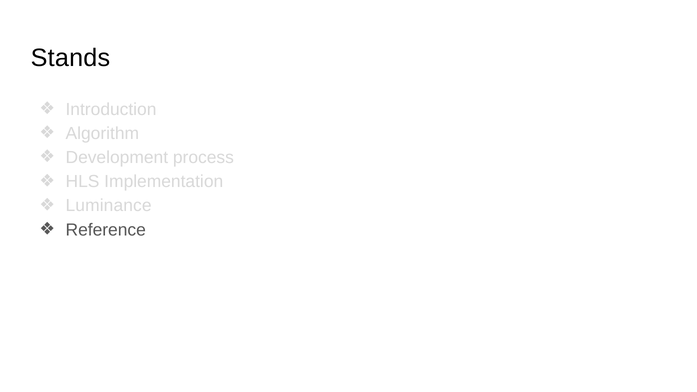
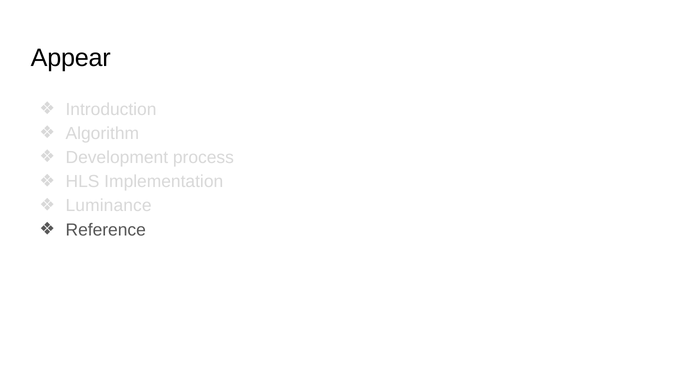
Stands: Stands -> Appear (71, 58)
